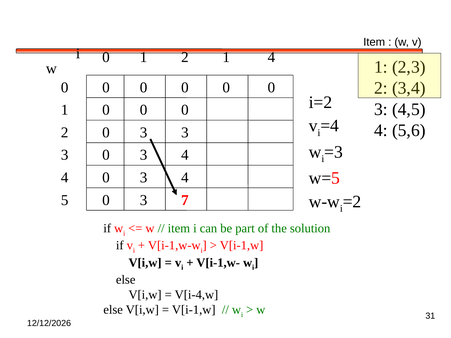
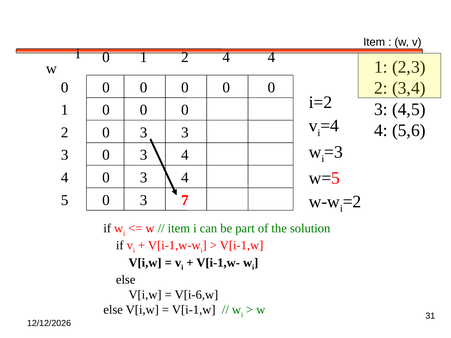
2 1: 1 -> 4 (226, 57)
V[i-4,w: V[i-4,w -> V[i-6,w (196, 295)
